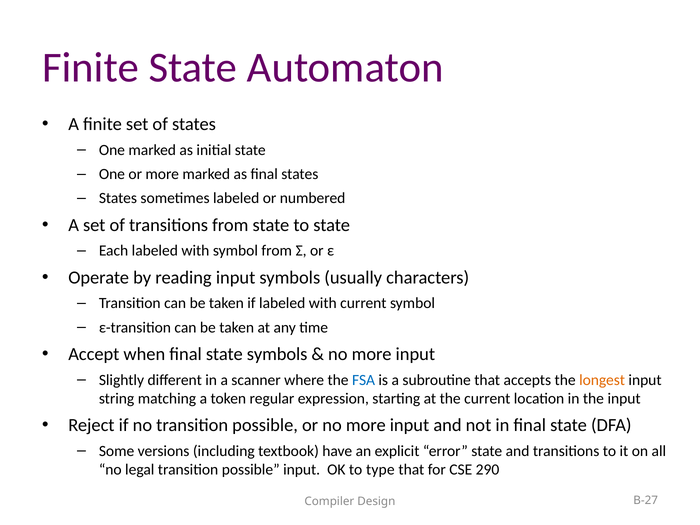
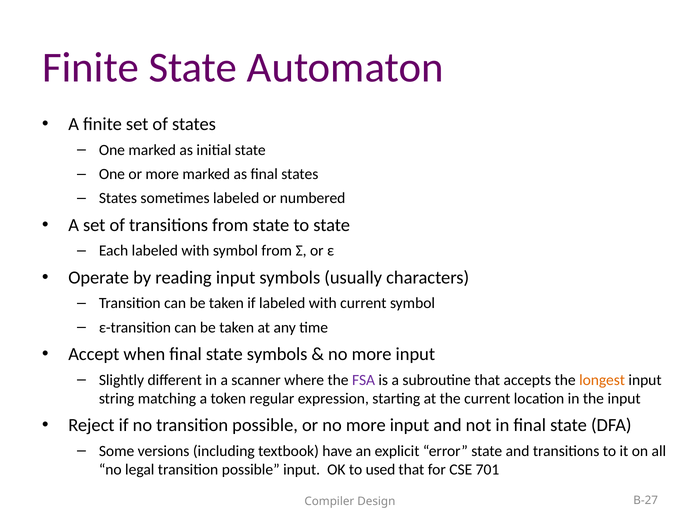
FSA colour: blue -> purple (364, 380)
type: type -> used (380, 470)
290: 290 -> 701 (487, 470)
